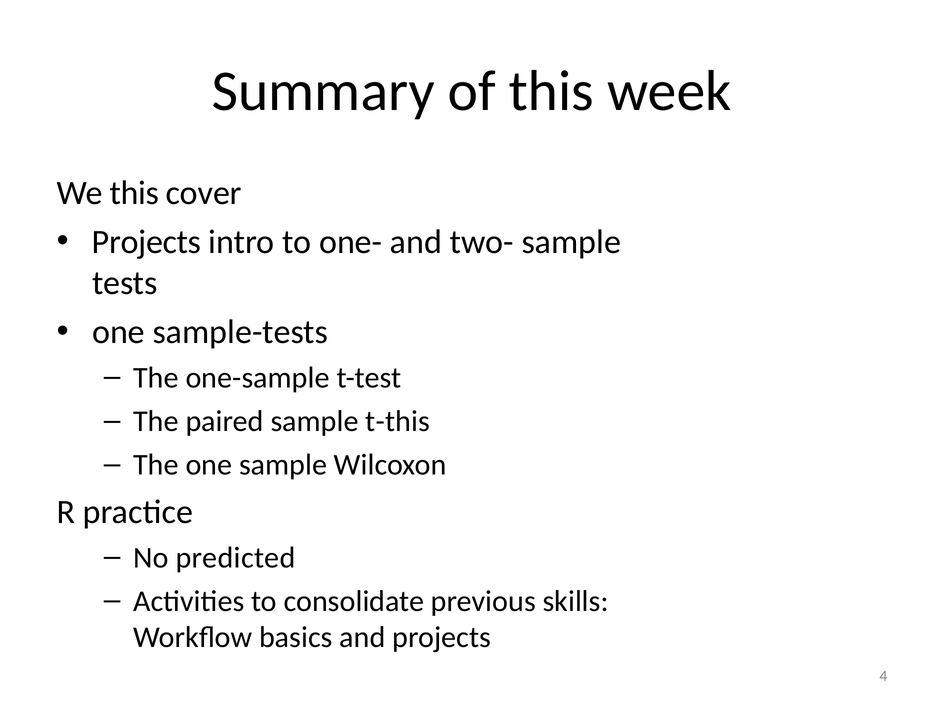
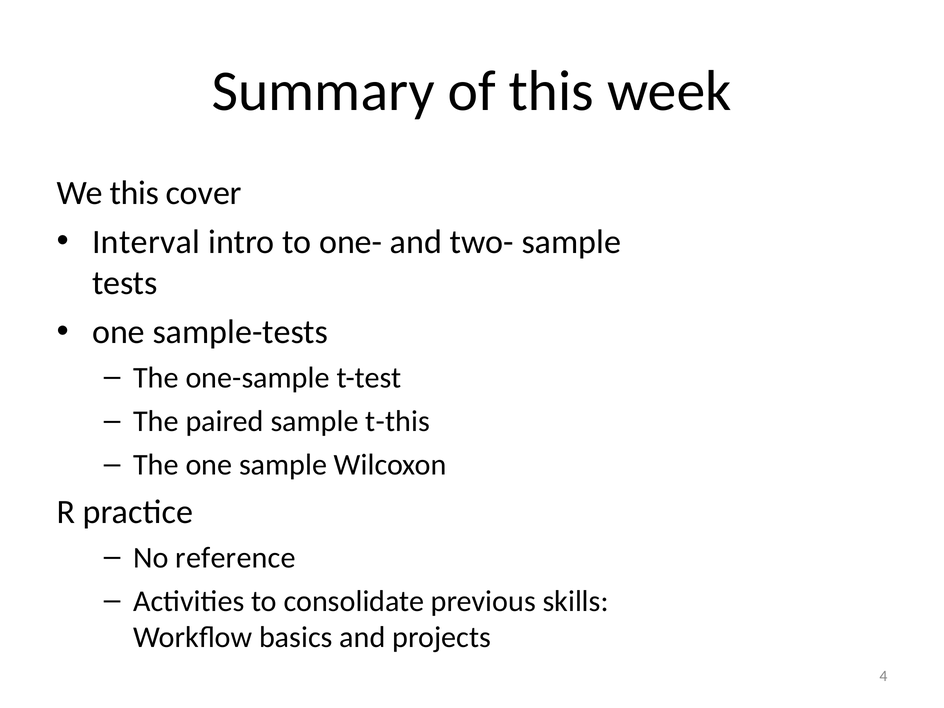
Projects: Projects -> Interval (146, 242)
predicted: predicted -> reference (236, 558)
